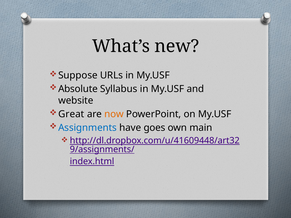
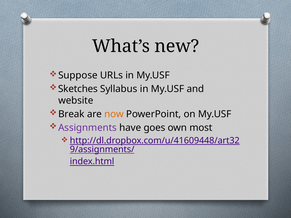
Absolute: Absolute -> Sketches (78, 89)
Great: Great -> Break (71, 114)
Assignments colour: blue -> purple (88, 128)
main: main -> most (201, 128)
